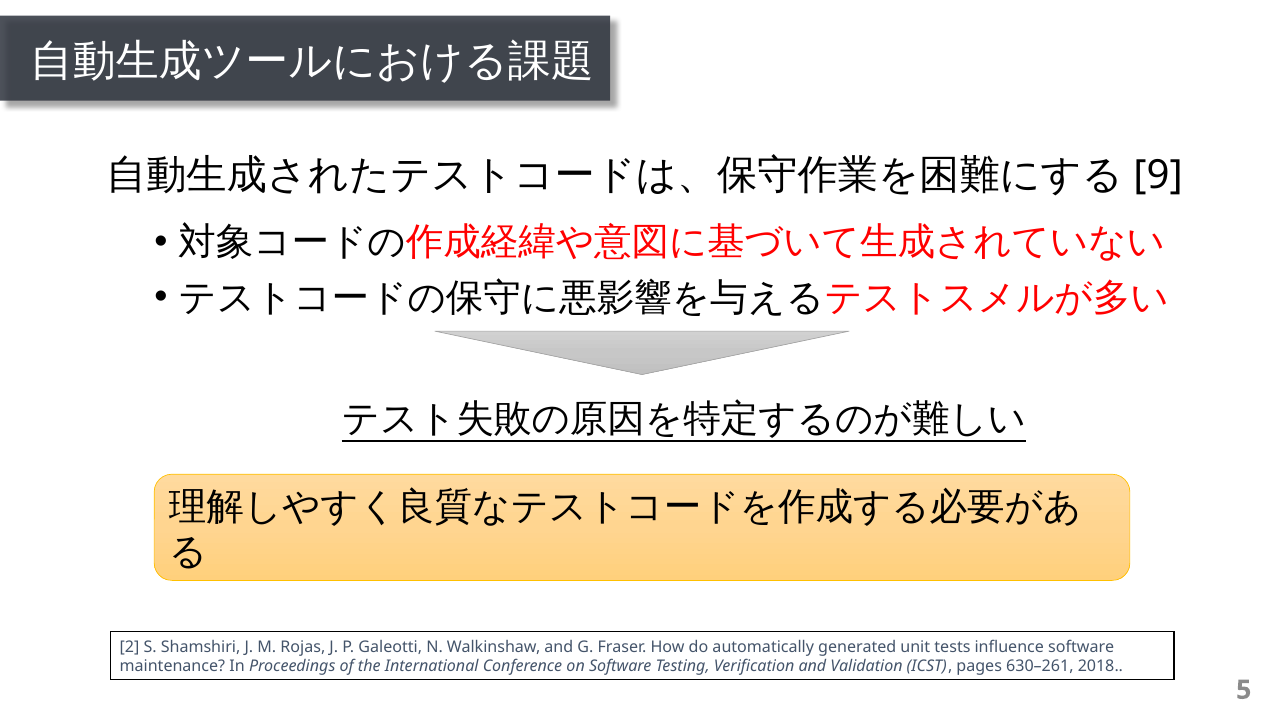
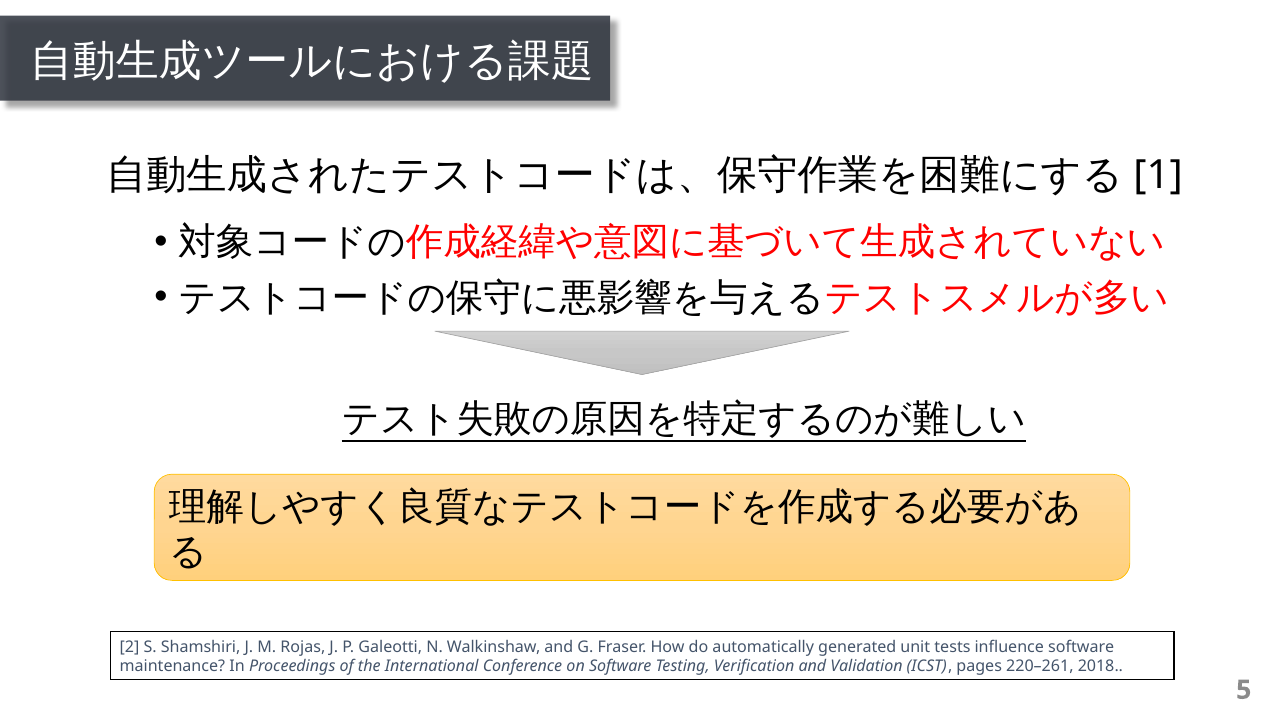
9: 9 -> 1 (1158, 175)
630–261: 630–261 -> 220–261 (1040, 666)
